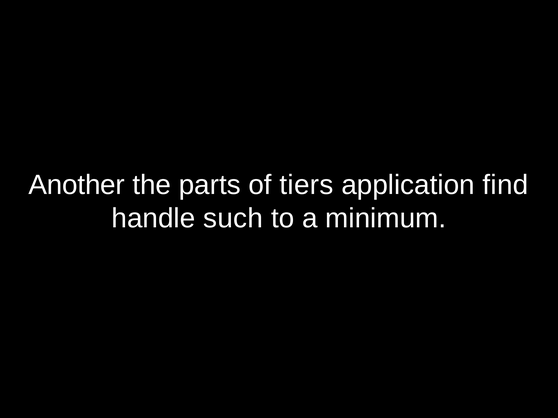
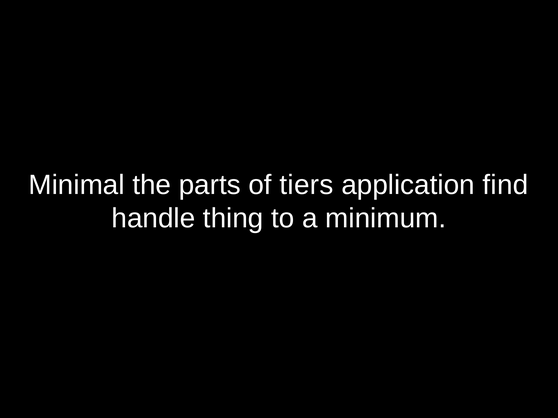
Another: Another -> Minimal (77, 185)
such: such -> thing (233, 219)
